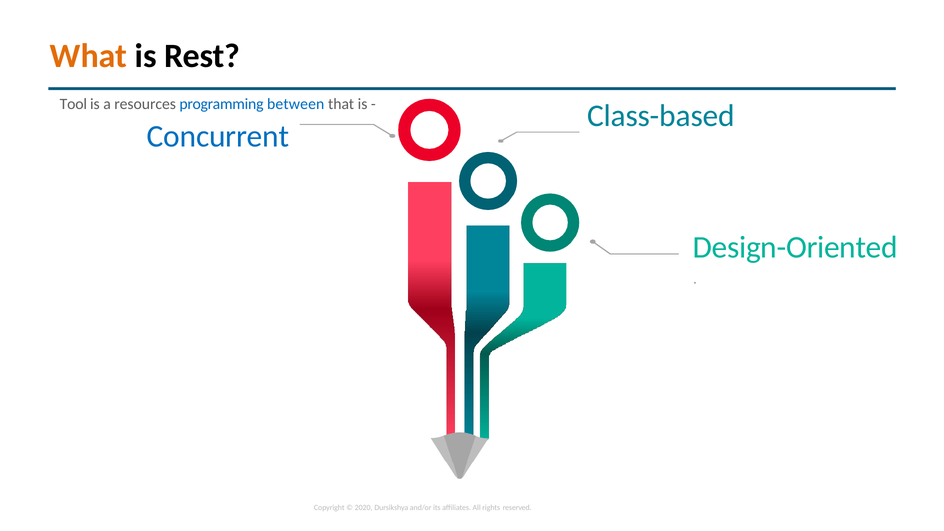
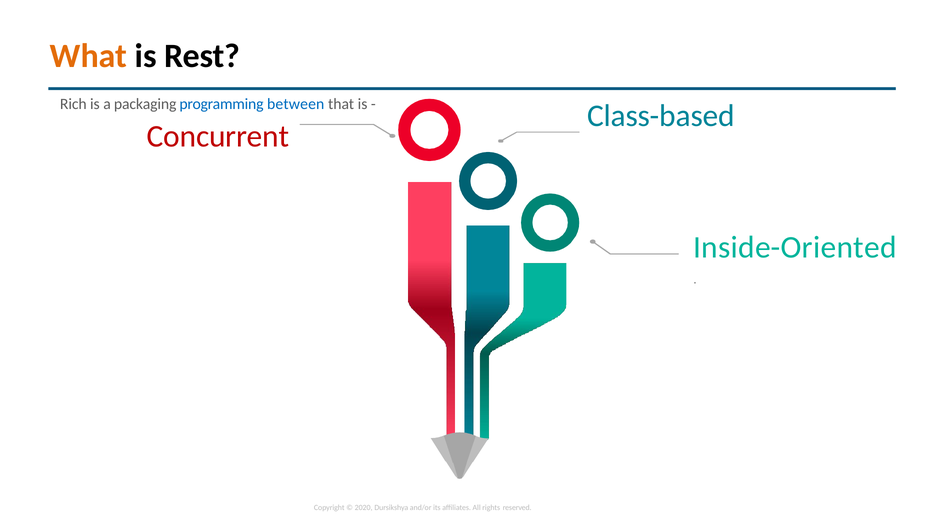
Tool: Tool -> Rich (73, 104)
resources: resources -> packaging (145, 104)
Concurrent colour: blue -> red (218, 136)
Design-Oriented: Design-Oriented -> Inside-Oriented (795, 247)
